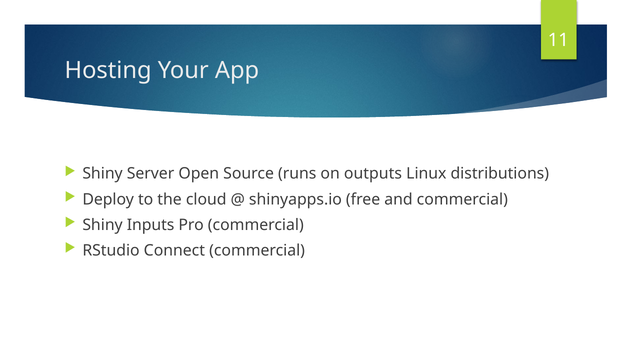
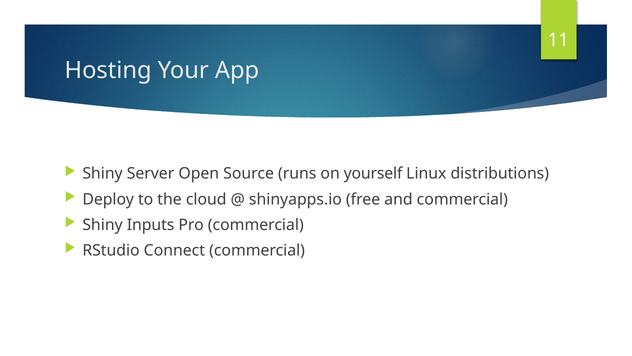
outputs: outputs -> yourself (373, 173)
